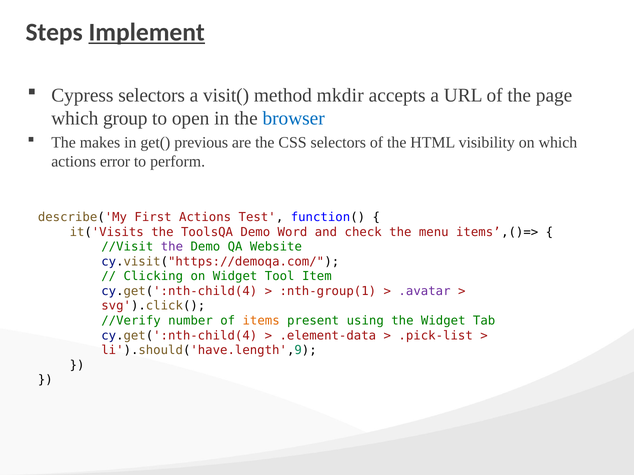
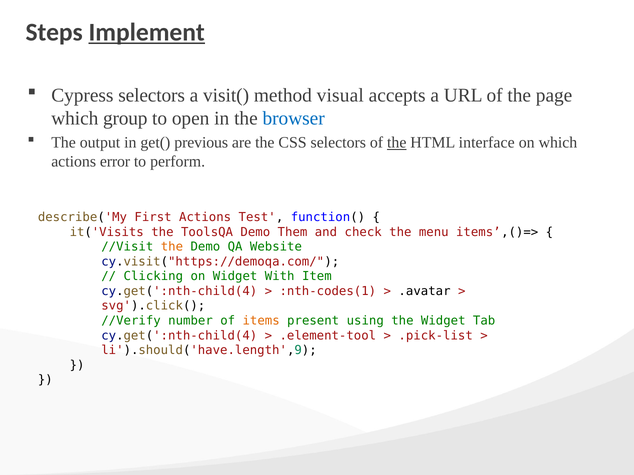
mkdir: mkdir -> visual (340, 95)
makes: makes -> output (100, 143)
the underline: none -> present (397, 143)
visibility: visibility -> interface (487, 143)
Word: Word -> Them (292, 232)
the colour: purple -> orange (172, 247)
Tool: Tool -> With (280, 277)
:nth-group(1: :nth-group(1 -> :nth-codes(1 (328, 291)
.avatar colour: purple -> black (425, 291)
.element-data: .element-data -> .element-tool (328, 336)
